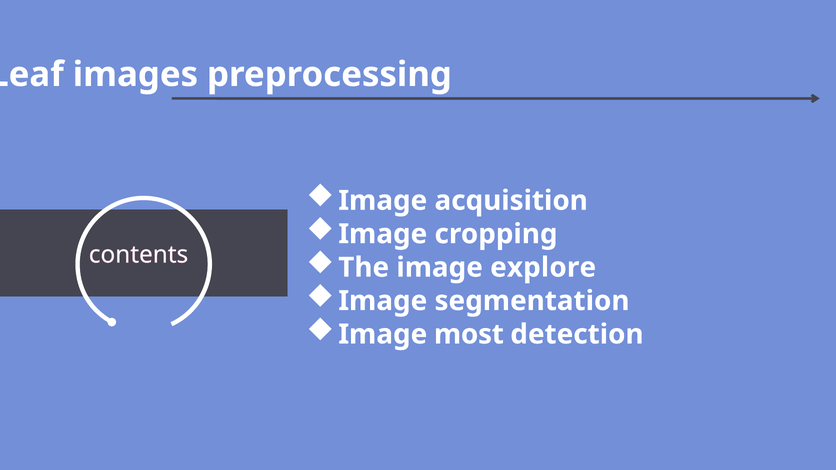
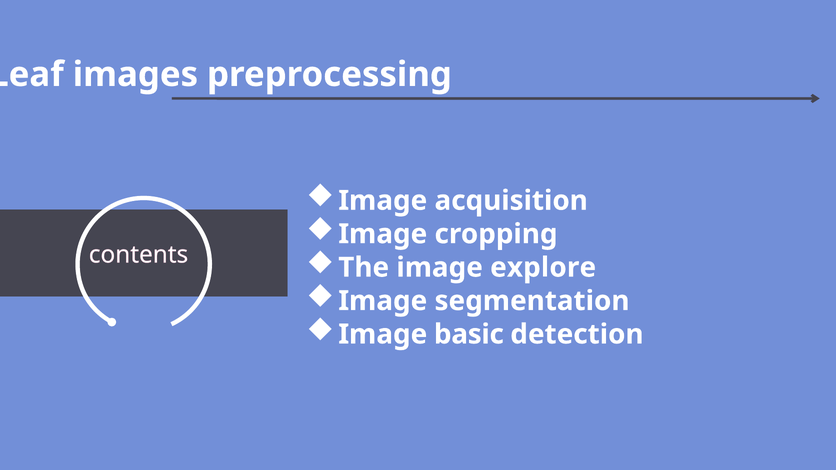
most: most -> basic (469, 334)
